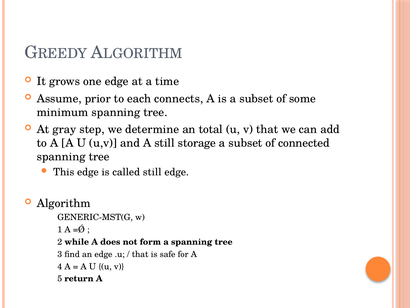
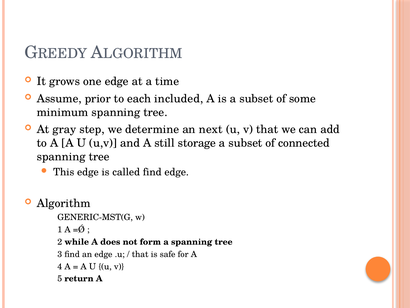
connects: connects -> included (179, 98)
total: total -> next (211, 129)
called still: still -> find (152, 172)
